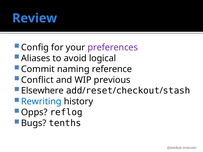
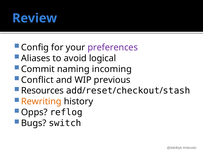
reference: reference -> incoming (112, 69)
Elsewhere: Elsewhere -> Resources (42, 91)
Rewriting colour: blue -> orange (41, 102)
tenths: tenths -> switch (65, 123)
